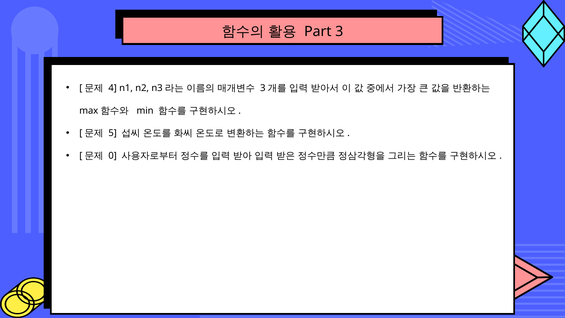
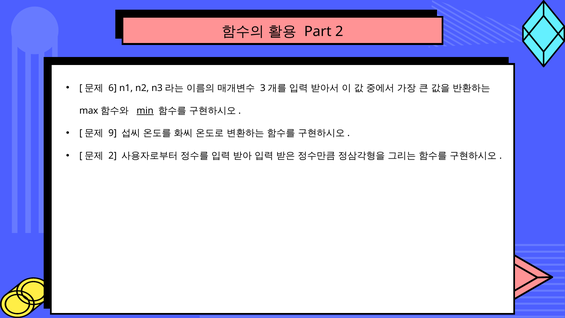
3: 3 -> 2 (339, 31)
4: 4 -> 6 (113, 88)
min underline: none -> present (145, 111)
5: 5 -> 9 (113, 133)
0: 0 -> 2 (113, 156)
